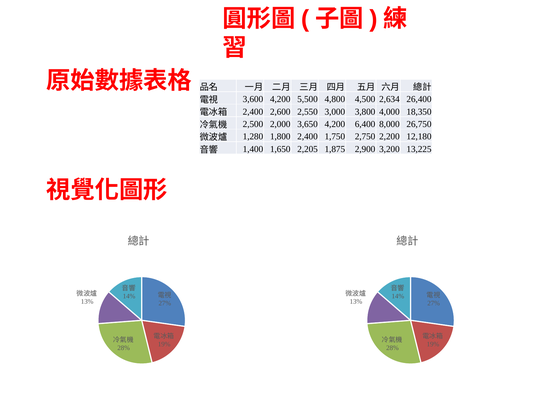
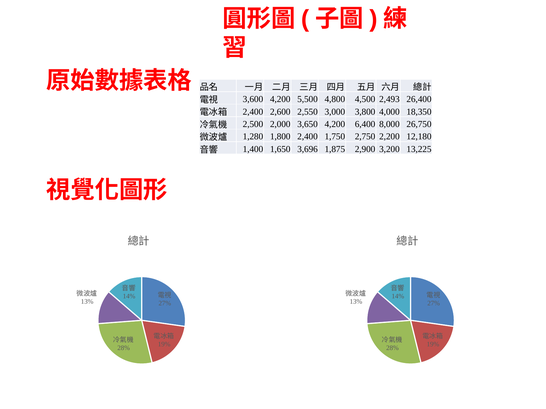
2,634: 2,634 -> 2,493 (389, 99)
2,205: 2,205 -> 3,696 (308, 149)
